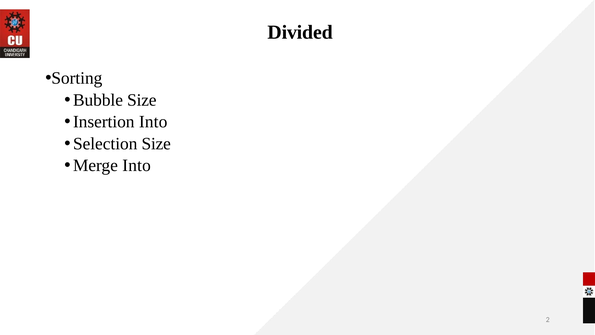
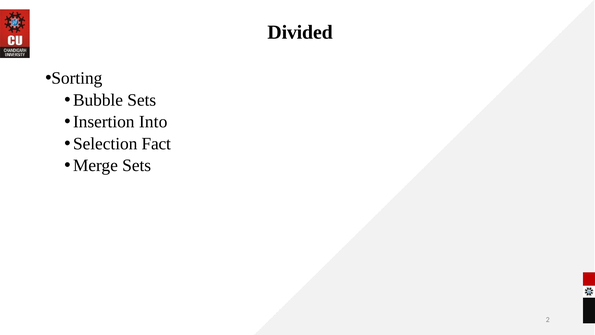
Bubble Size: Size -> Sets (142, 100)
Selection Size: Size -> Fact (156, 143)
Merge Into: Into -> Sets (137, 165)
